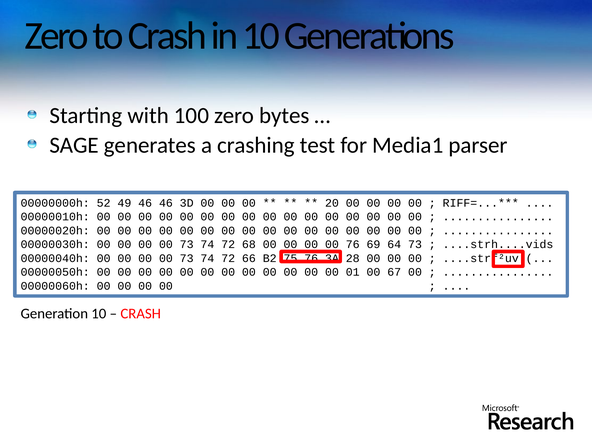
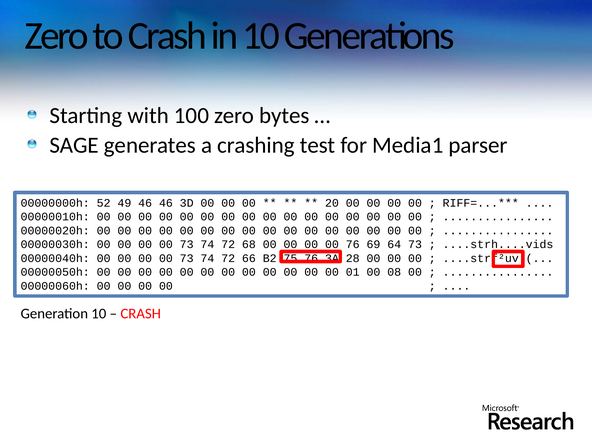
67: 67 -> 08 (394, 272)
